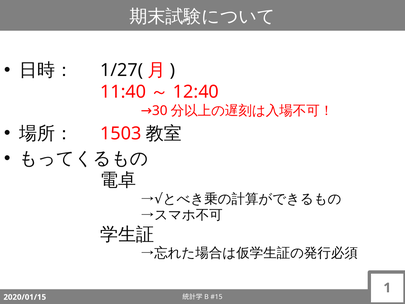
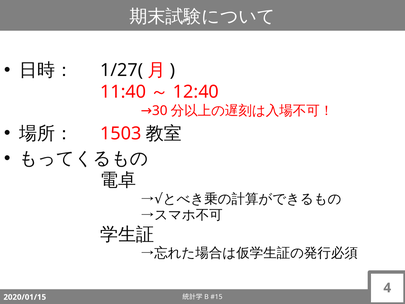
1: 1 -> 4 (387, 288)
